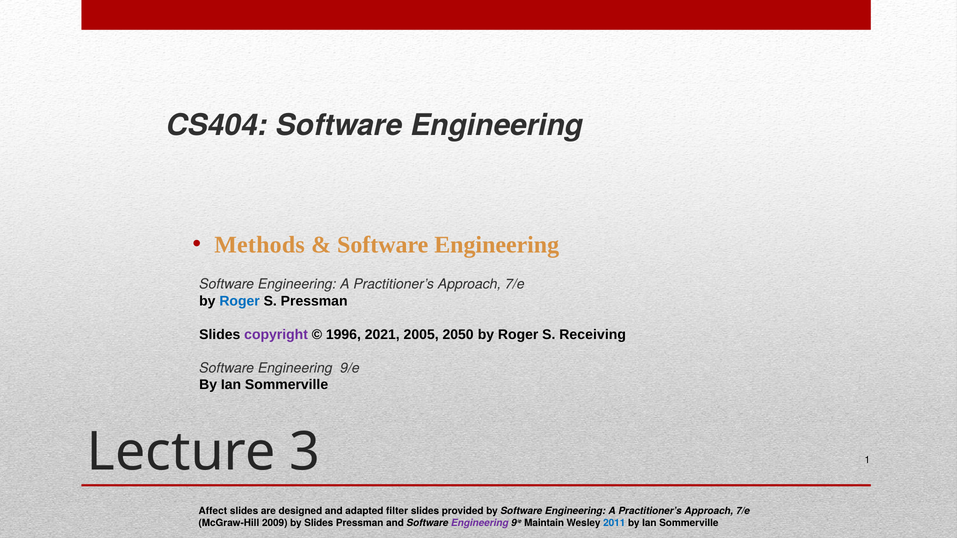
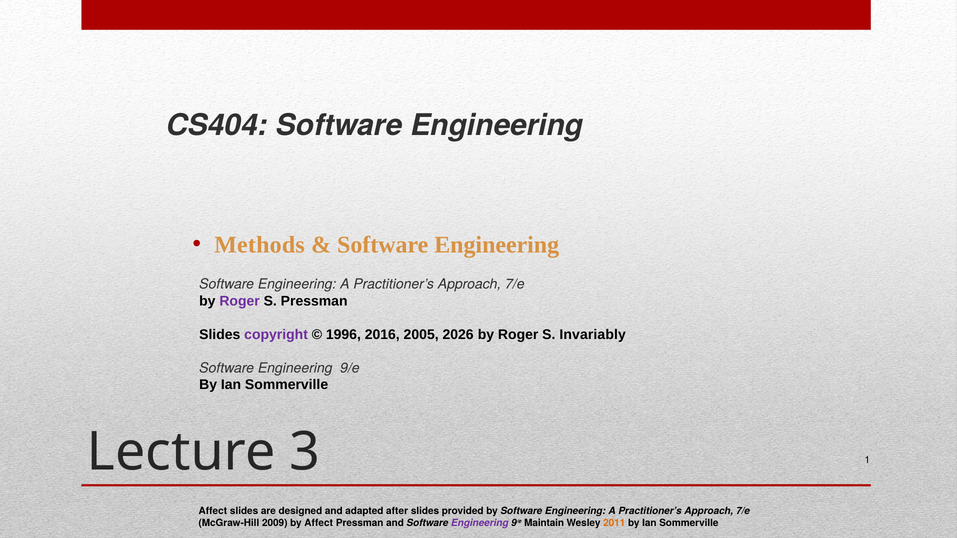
Roger colour: blue -> purple (240, 301)
2021: 2021 -> 2016 (382, 335)
2050: 2050 -> 2026 (458, 335)
Receiving: Receiving -> Invariably (593, 335)
filter: filter -> after (397, 511)
by Slides: Slides -> Affect (319, 523)
2011 colour: blue -> orange (614, 523)
